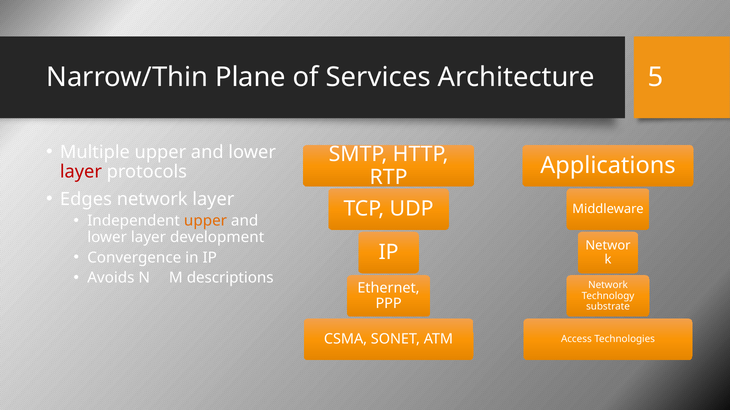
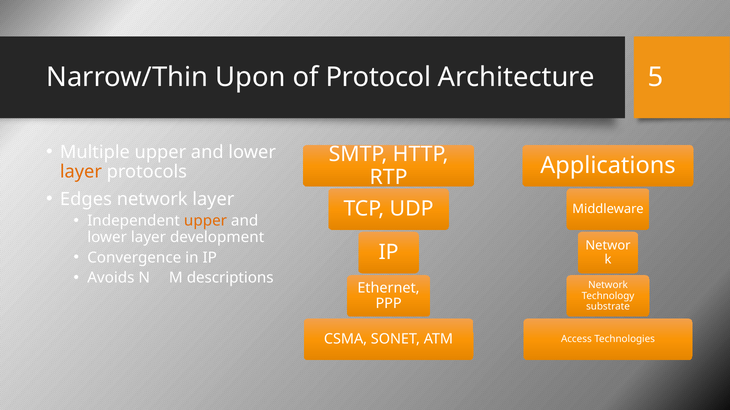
Plane: Plane -> Upon (250, 77)
Services: Services -> Protocol (378, 77)
layer colour: red -> orange (81, 172)
